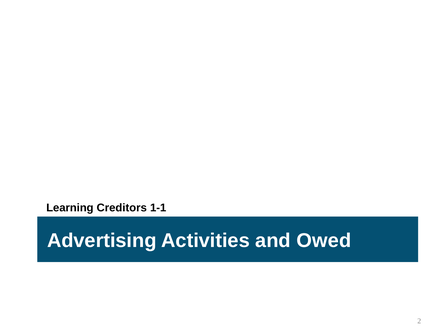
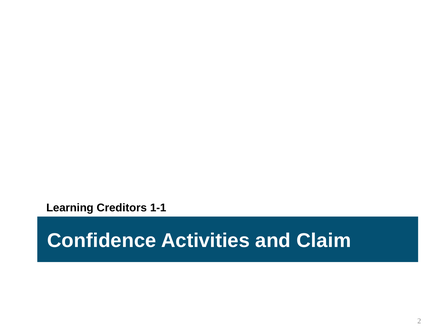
Advertising: Advertising -> Confidence (102, 240)
Owed: Owed -> Claim (324, 240)
